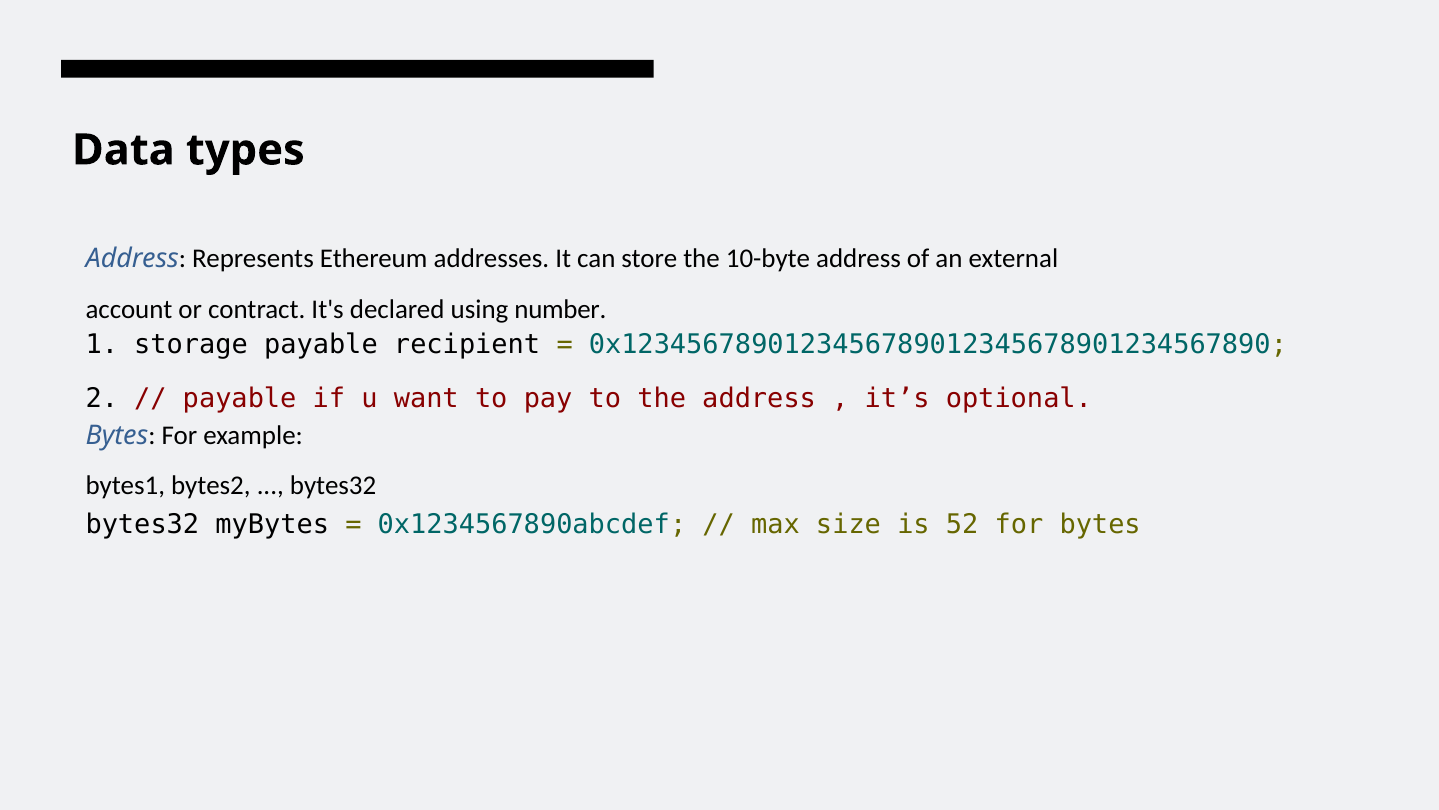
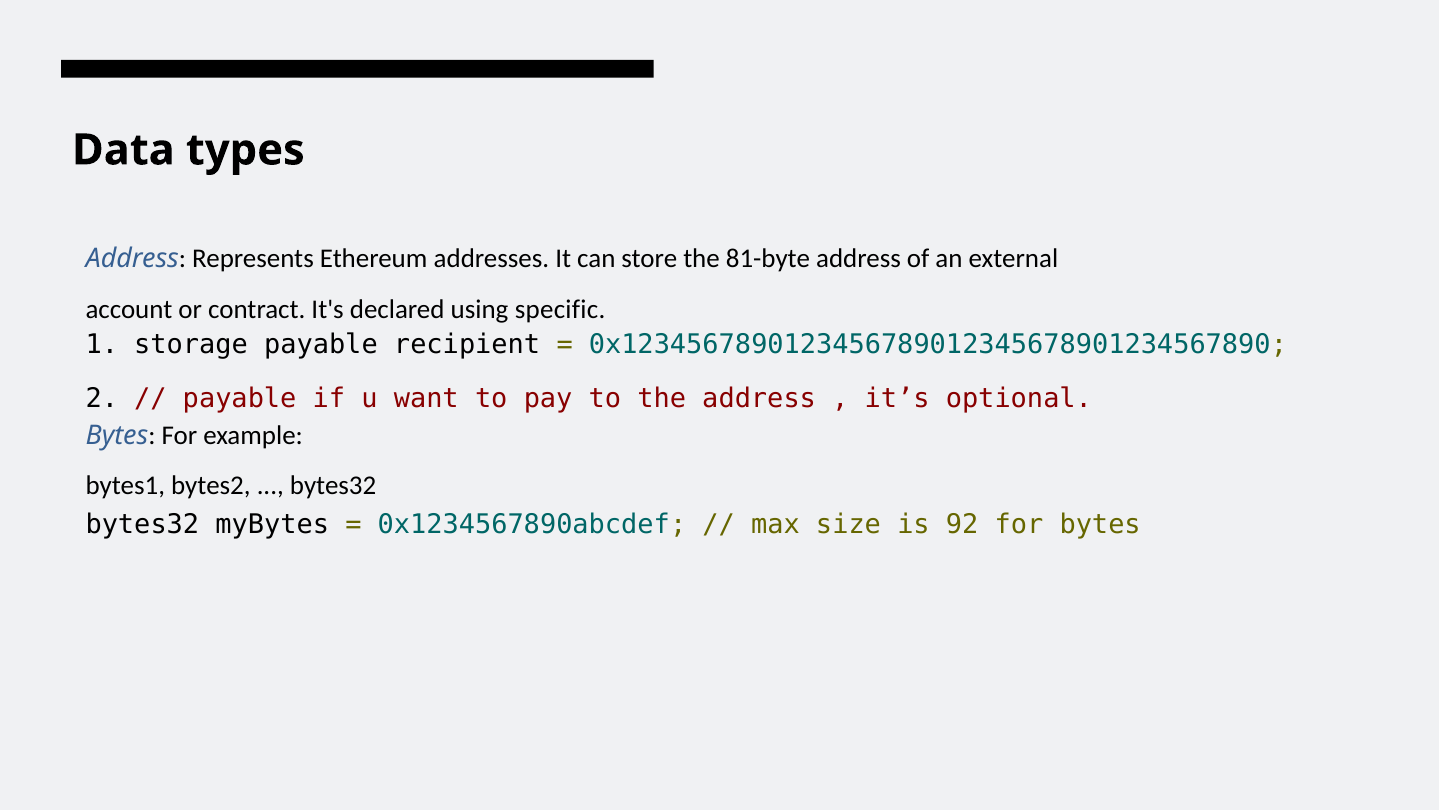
10-byte: 10-byte -> 81-byte (768, 258)
number: number -> specific (560, 309)
52: 52 -> 92 (962, 525)
